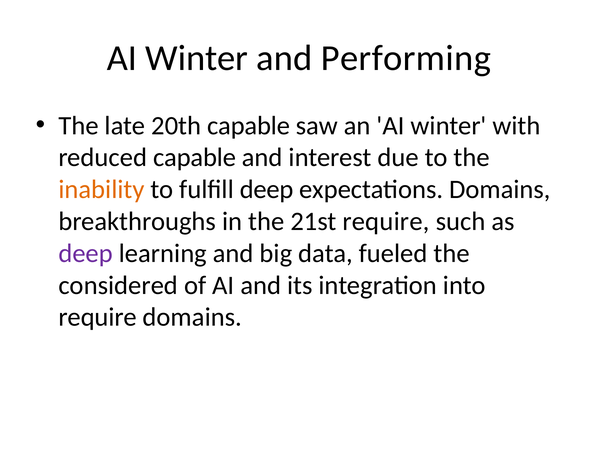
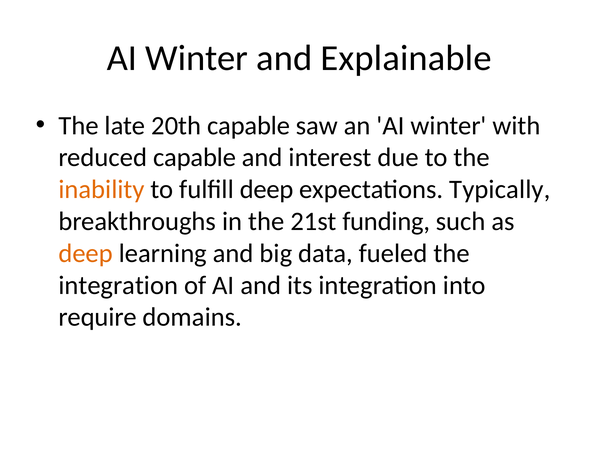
Performing: Performing -> Explainable (406, 58)
expectations Domains: Domains -> Typically (500, 190)
21st require: require -> funding (386, 222)
deep colour: purple -> orange (86, 253)
considered: considered -> integration (118, 285)
